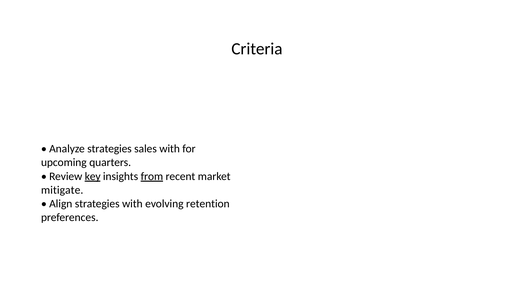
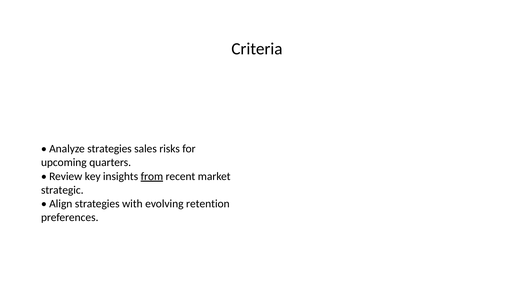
sales with: with -> risks (170, 149)
key underline: present -> none (93, 176)
mitigate: mitigate -> strategic (62, 190)
